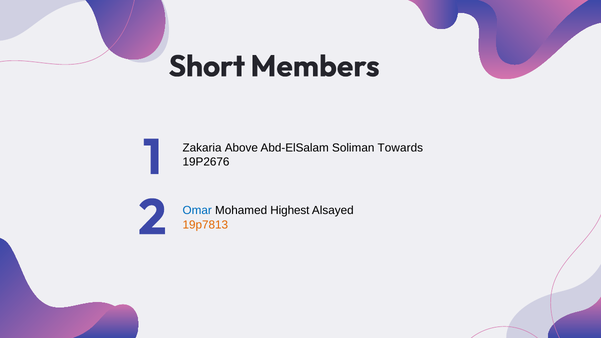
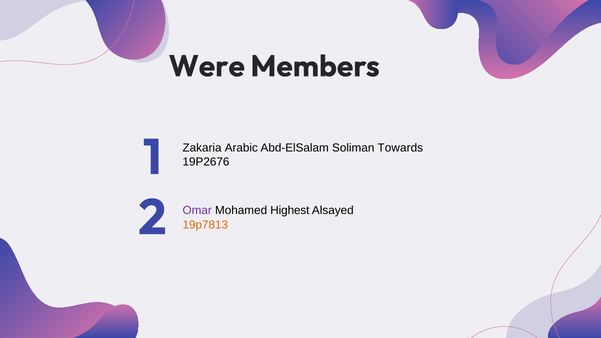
Short: Short -> Were (207, 66)
Above: Above -> Arabic (241, 148)
Omar colour: blue -> purple (197, 211)
